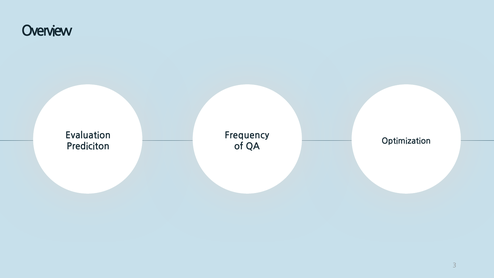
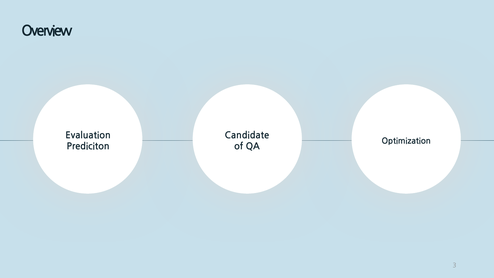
Frequency: Frequency -> Candidate (247, 135)
